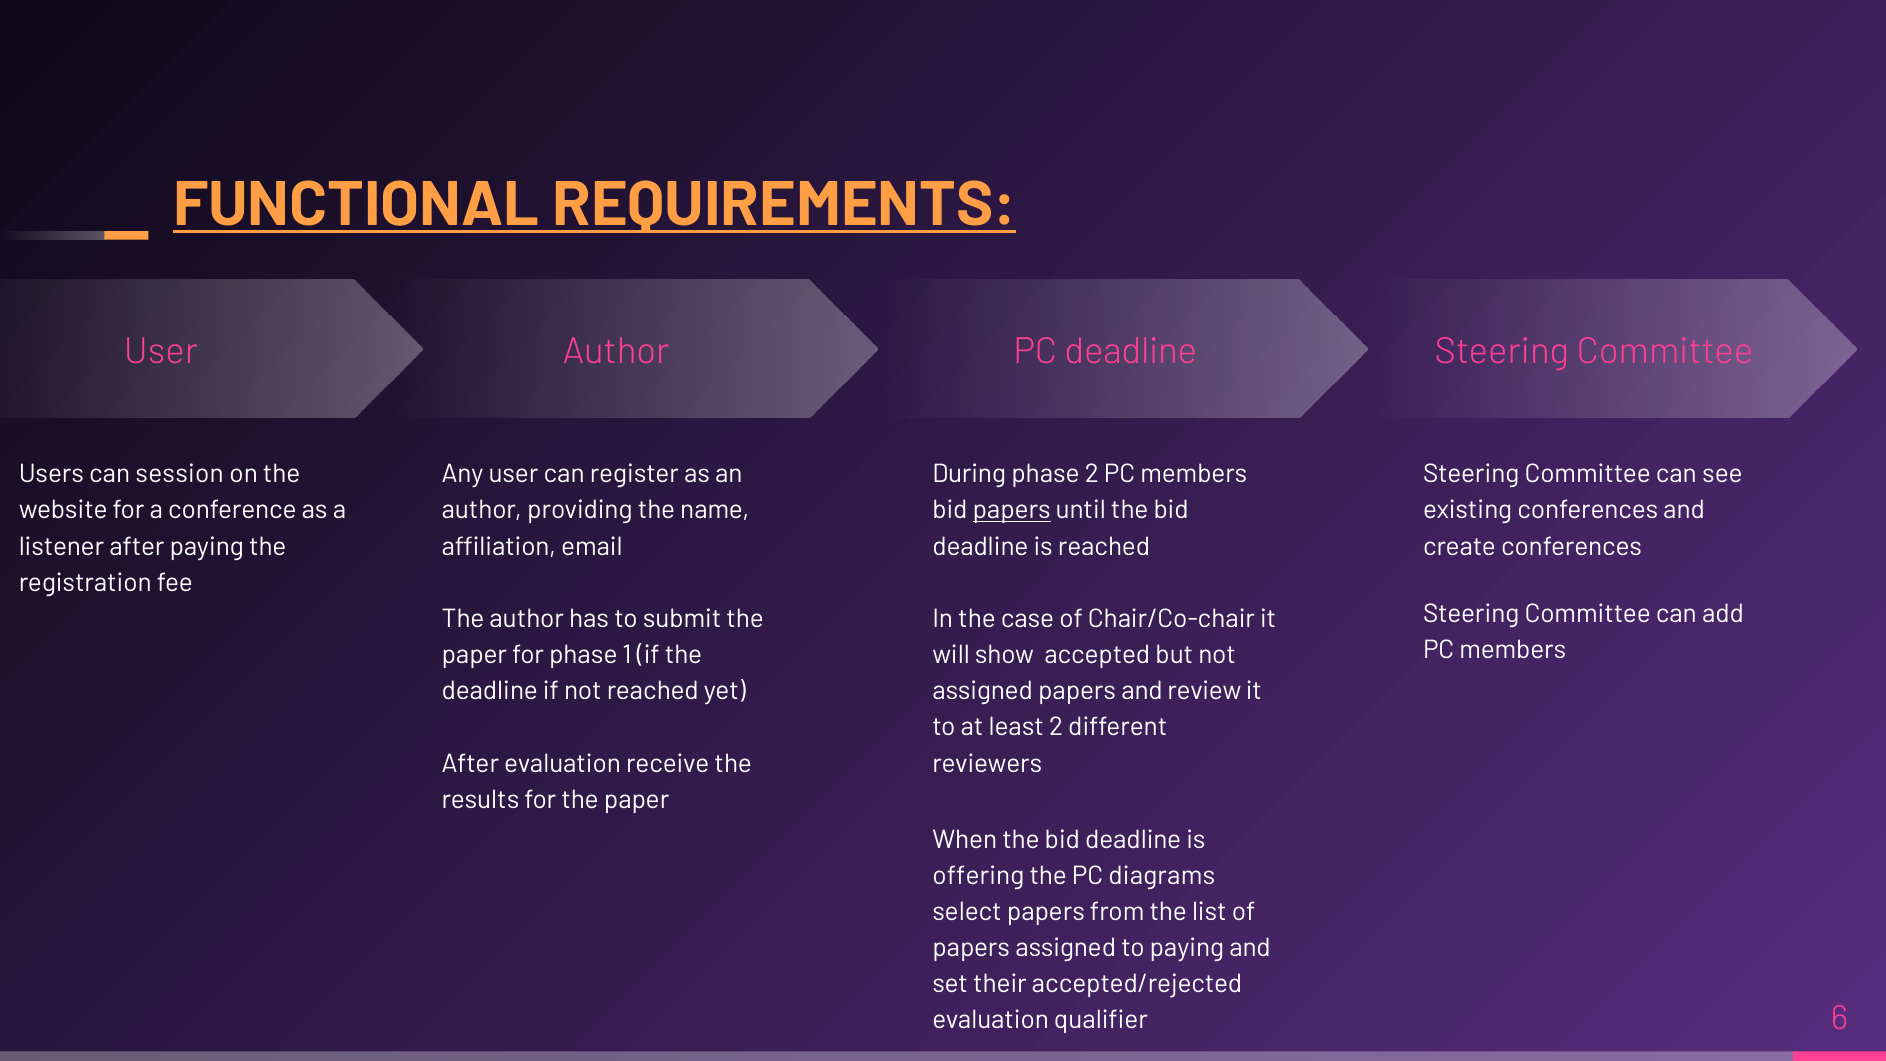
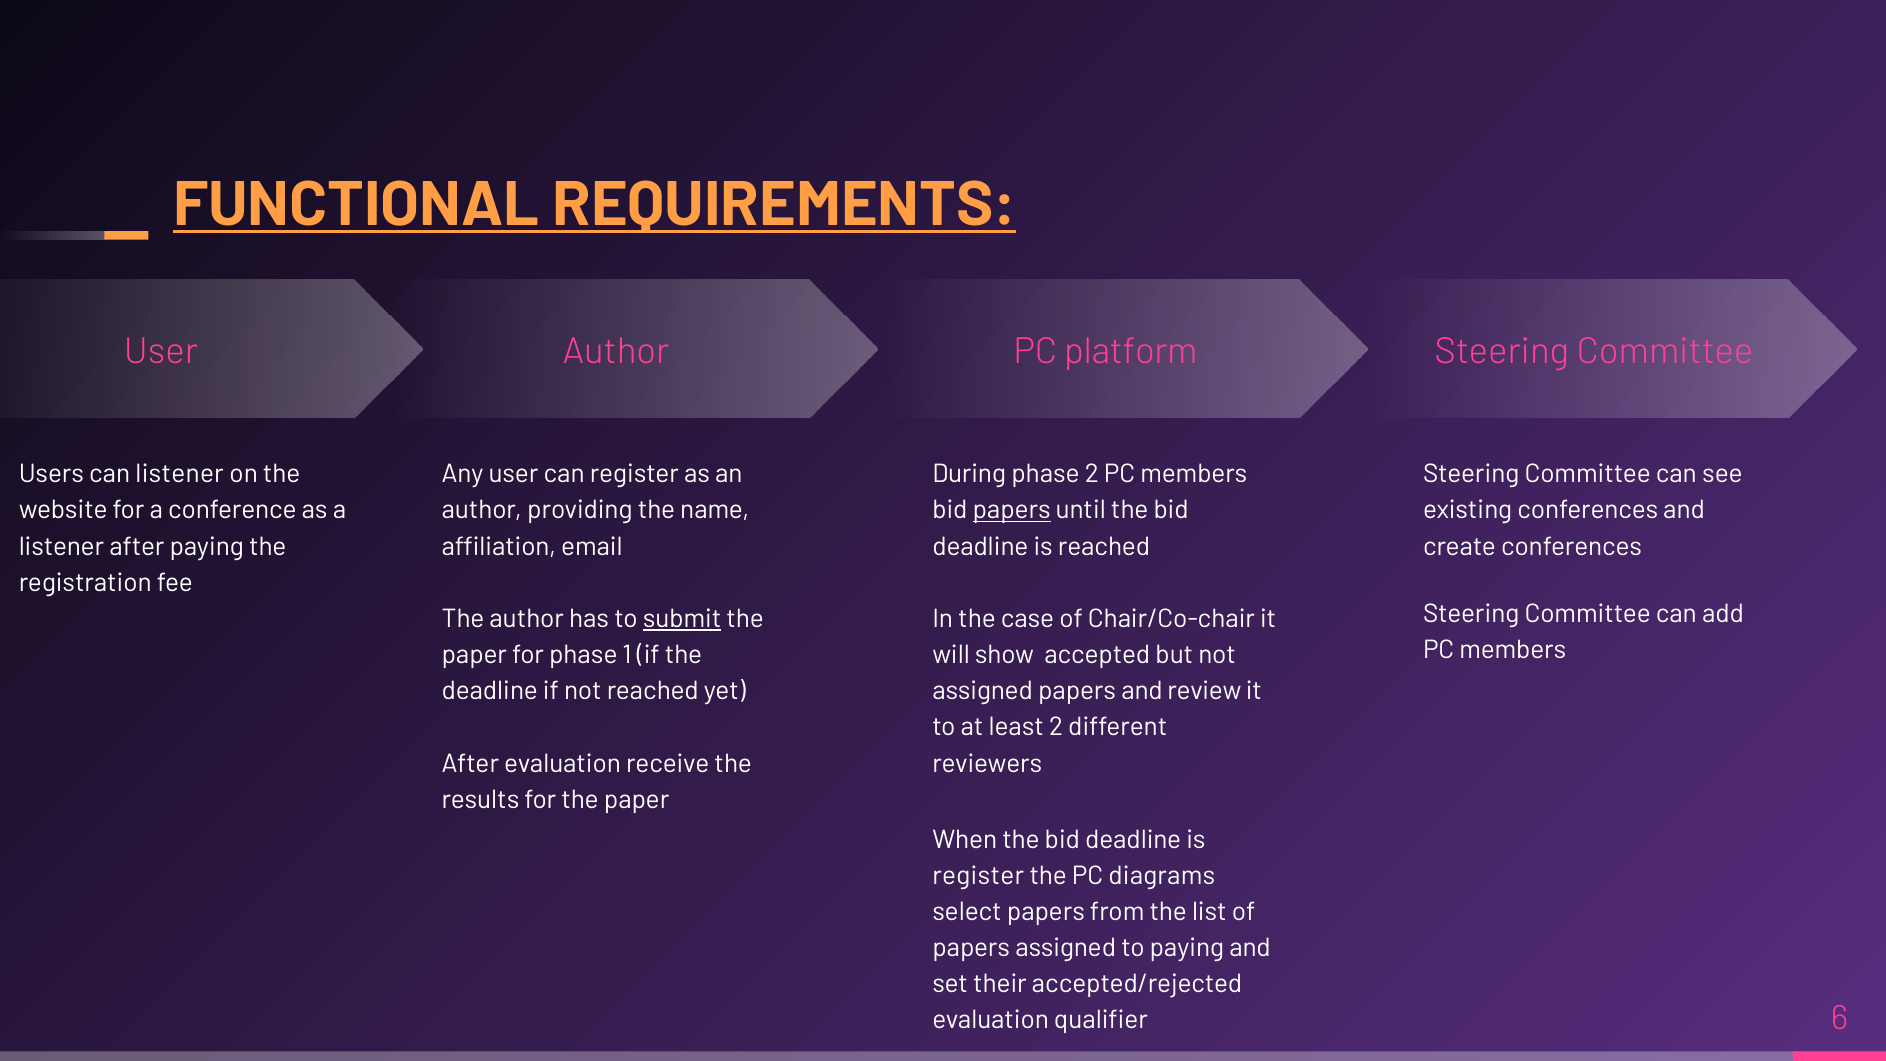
PC deadline: deadline -> platform (1131, 351)
can session: session -> listener (180, 474)
submit underline: none -> present (682, 619)
offering: offering -> register (978, 875)
